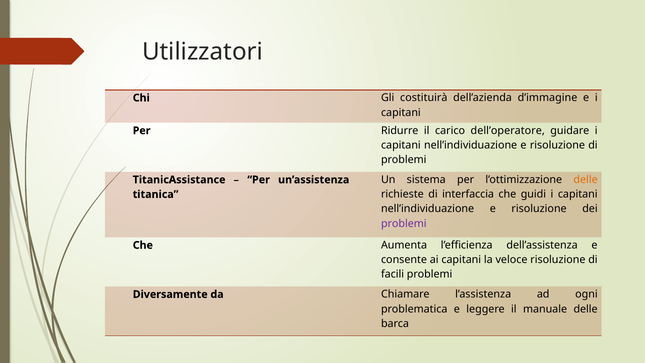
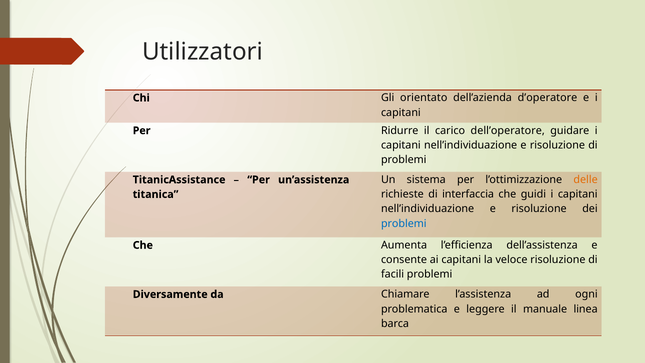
costituirà: costituirà -> orientato (424, 98)
d’immagine: d’immagine -> d’operatore (547, 98)
problemi colour: purple -> blue (404, 223)
manuale delle: delle -> linea (586, 309)
